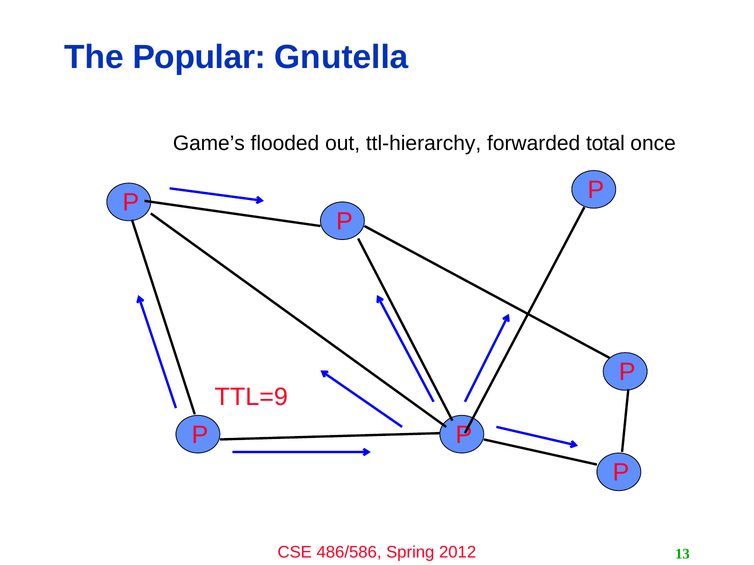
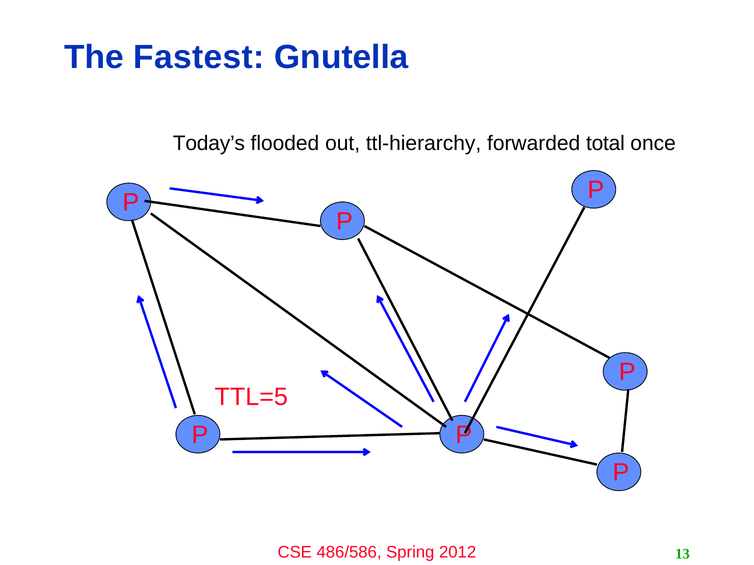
Popular: Popular -> Fastest (199, 57)
Game’s: Game’s -> Today’s (209, 143)
TTL=9: TTL=9 -> TTL=5 (251, 398)
